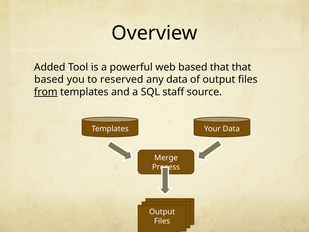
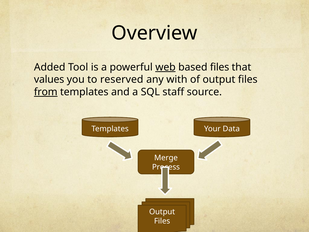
web underline: none -> present (165, 67)
based that: that -> files (220, 67)
based: based -> values (49, 79)
any data: data -> with (177, 79)
